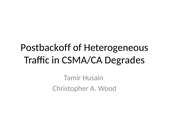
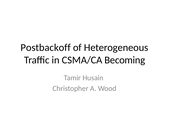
Degrades: Degrades -> Becoming (125, 60)
